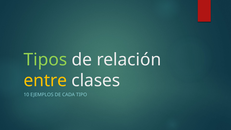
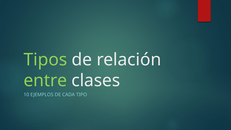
entre colour: yellow -> light green (45, 80)
